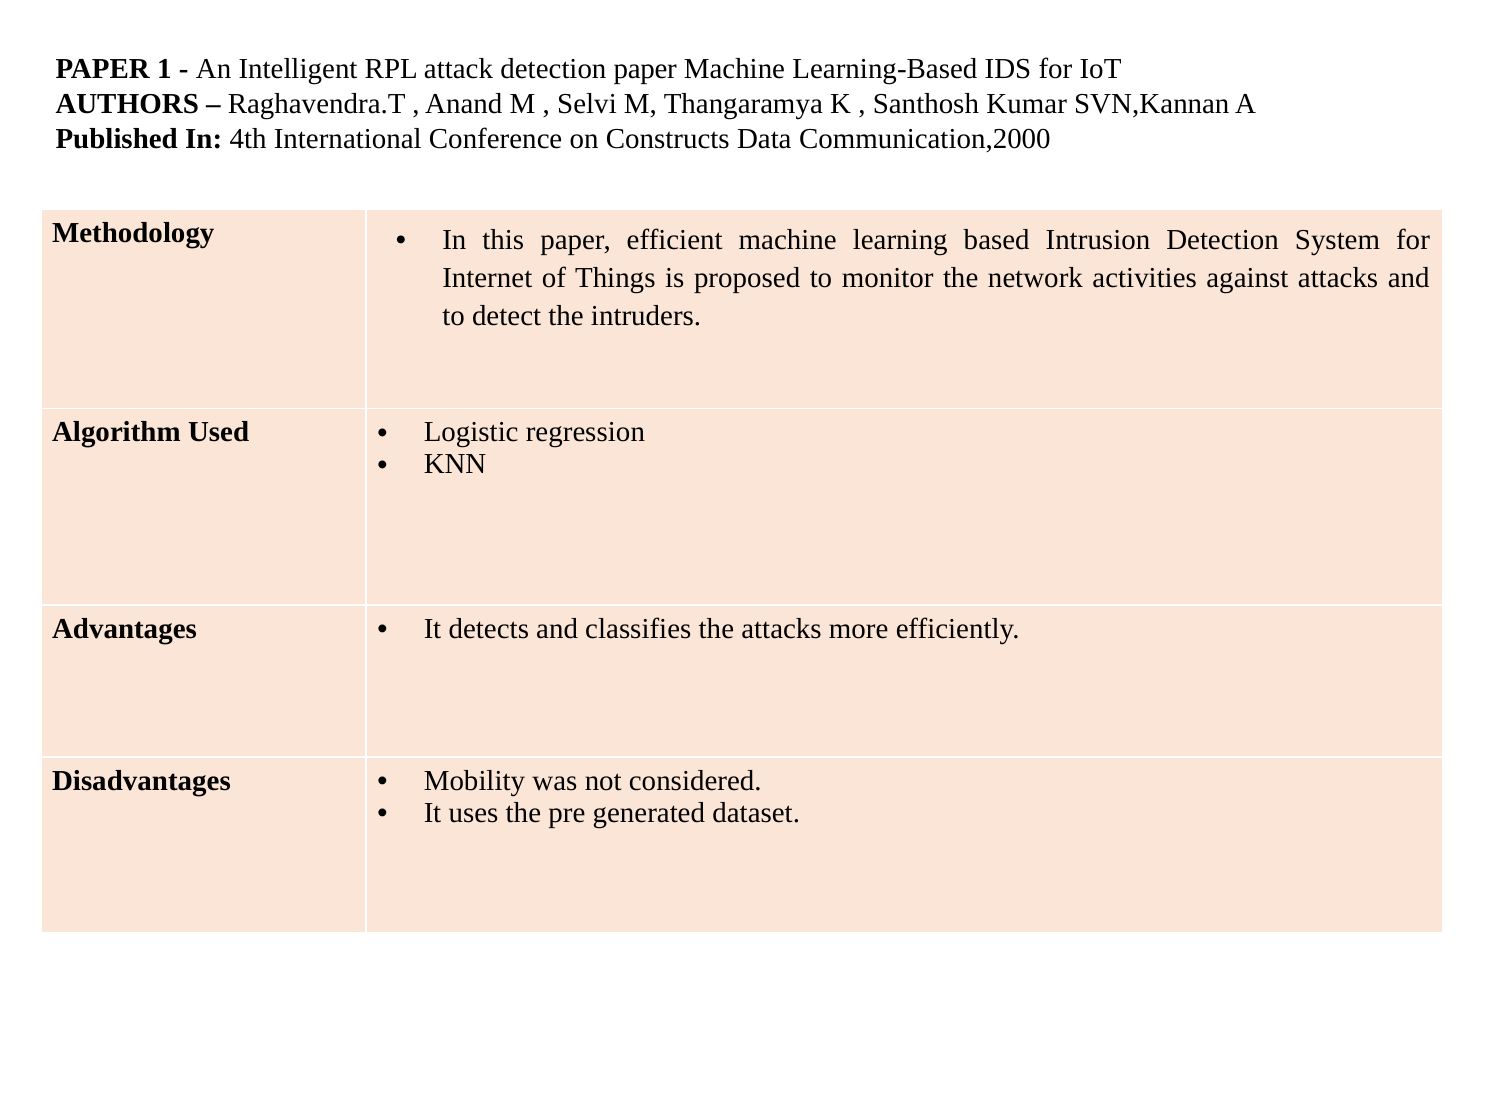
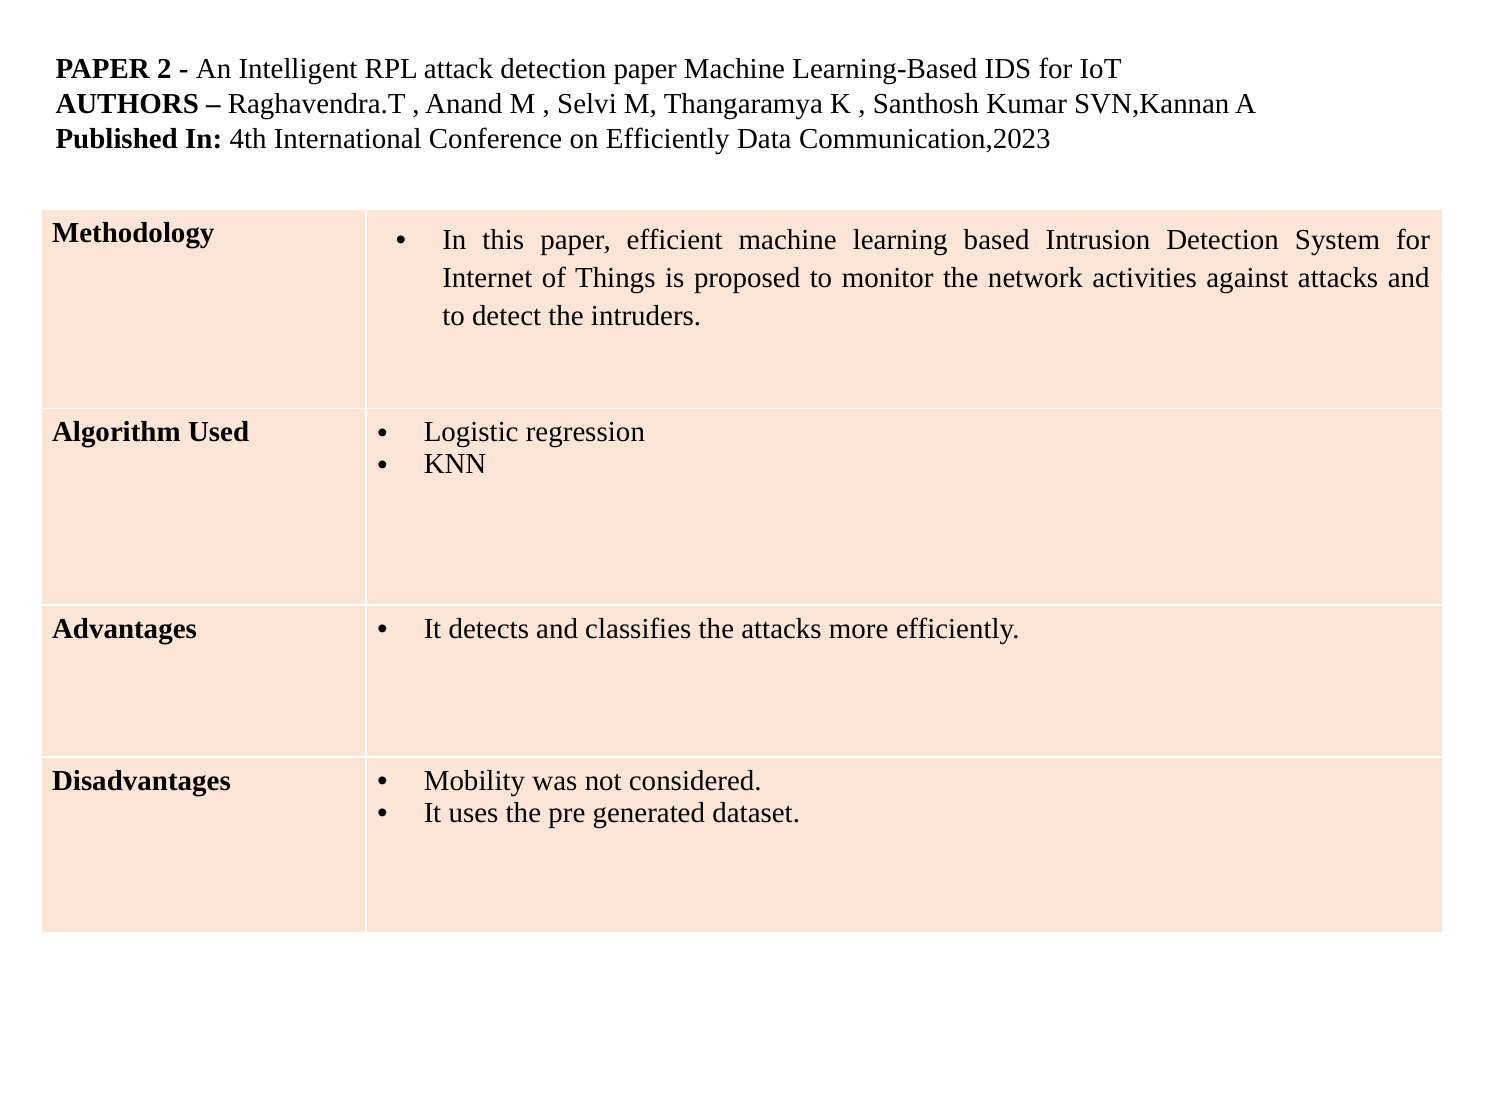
1: 1 -> 2 (164, 69)
on Constructs: Constructs -> Efficiently (668, 139)
Communication,2000: Communication,2000 -> Communication,2023 (925, 139)
